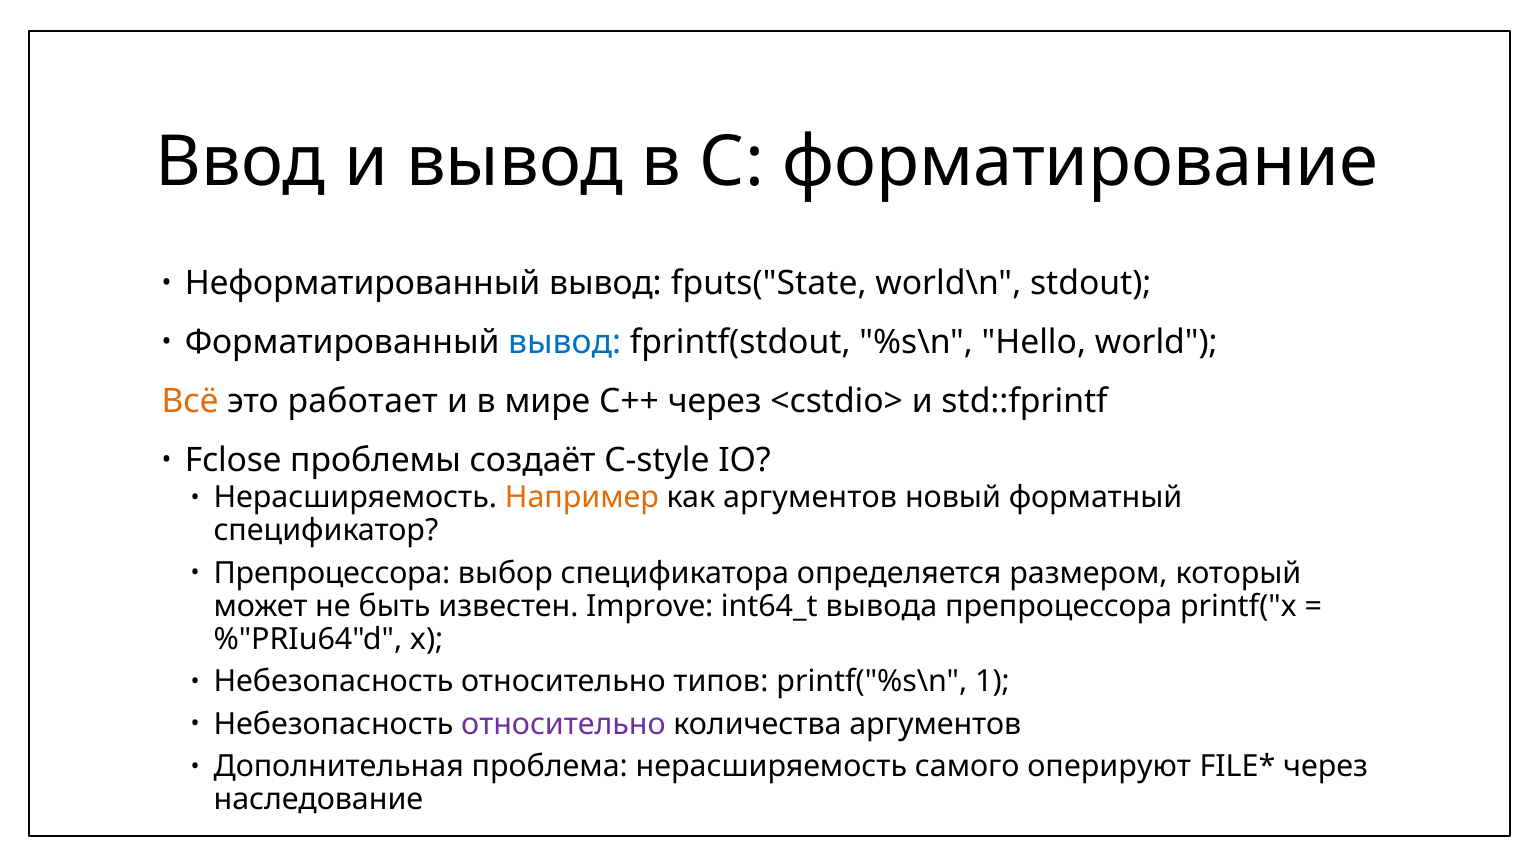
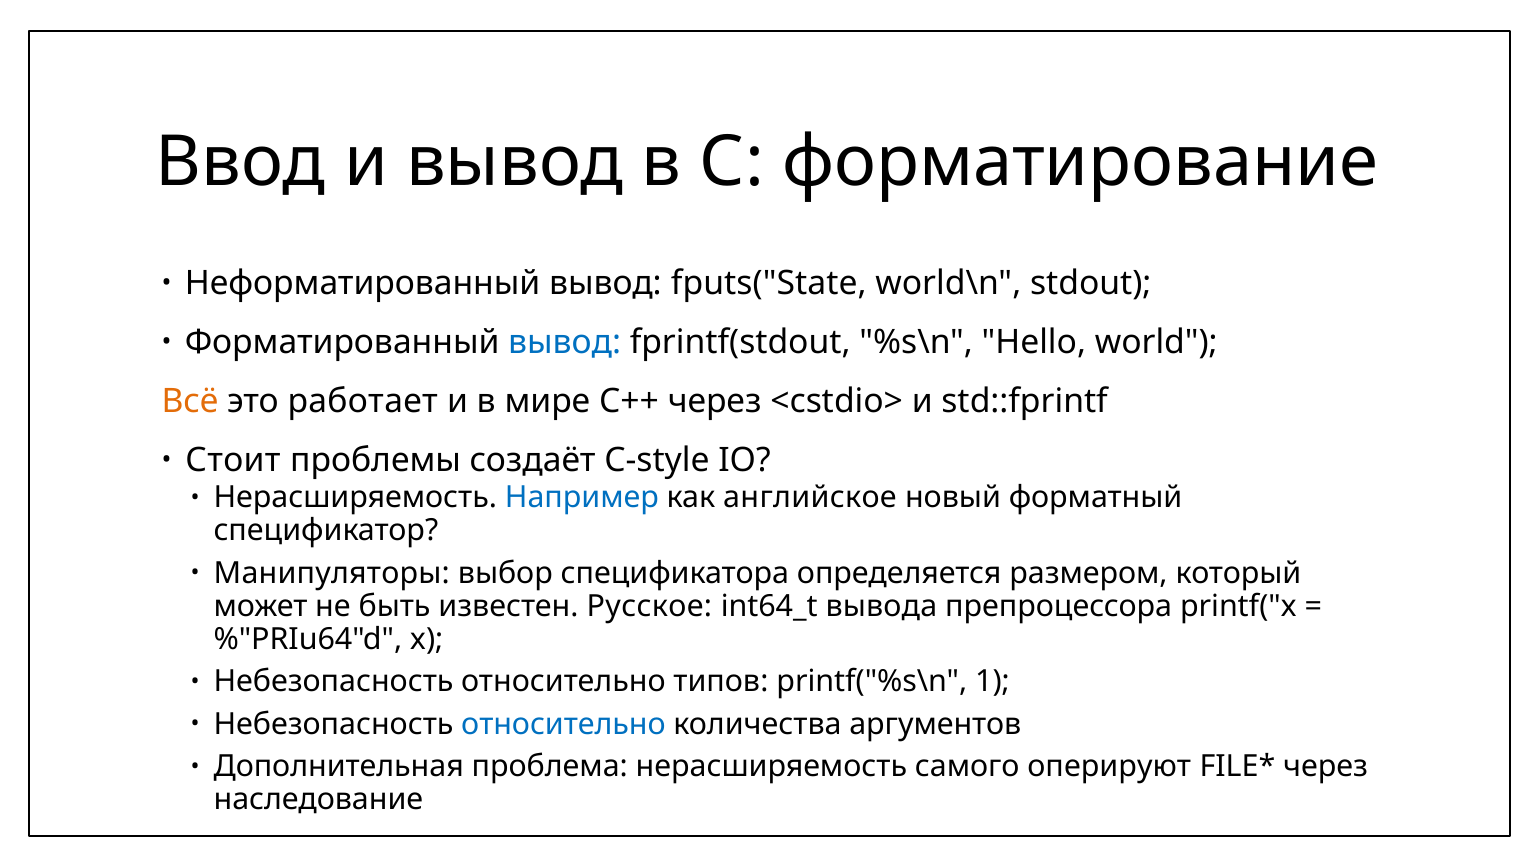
Fclose: Fclose -> Стоит (233, 460)
Например colour: orange -> blue (582, 498)
как аргументов: аргументов -> английское (810, 498)
Препроцессора: Препроцессора -> Манипуляторы (332, 574)
Improve: Improve -> Русское (649, 606)
относительно colour: purple -> blue (563, 725)
